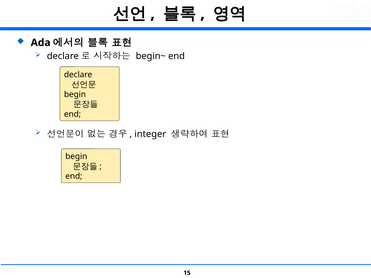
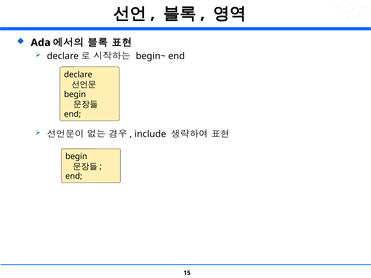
integer: integer -> include (150, 134)
